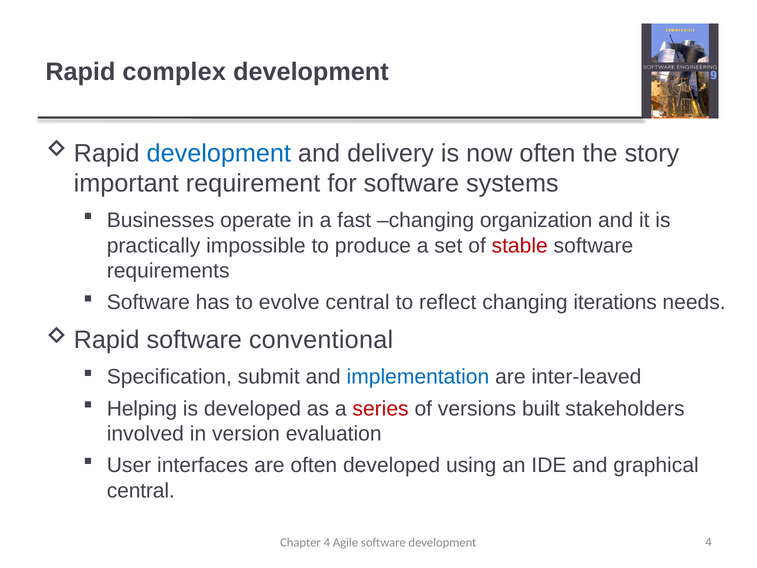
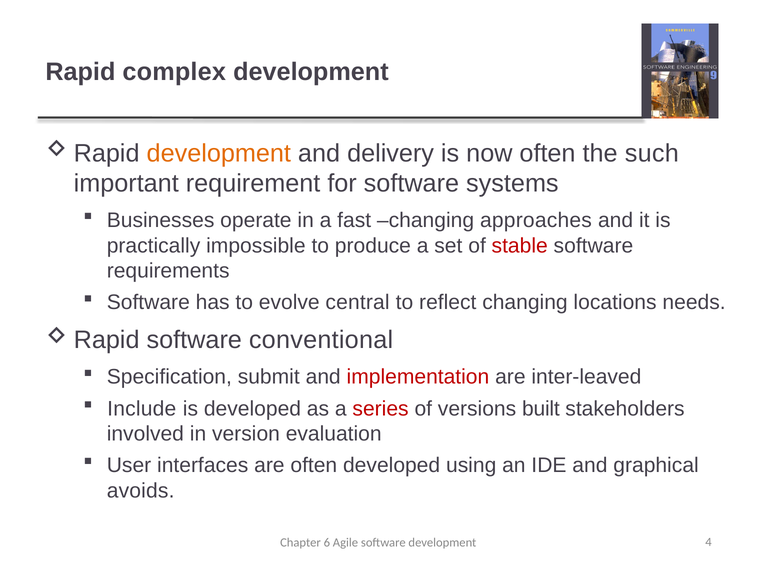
development colour: blue -> orange (219, 153)
story: story -> such (652, 153)
organization: organization -> approaches (536, 220)
iterations: iterations -> locations (615, 302)
implementation colour: blue -> red (418, 377)
Helping: Helping -> Include (142, 408)
central: central -> avoids (141, 490)
Chapter 4: 4 -> 6 (327, 542)
